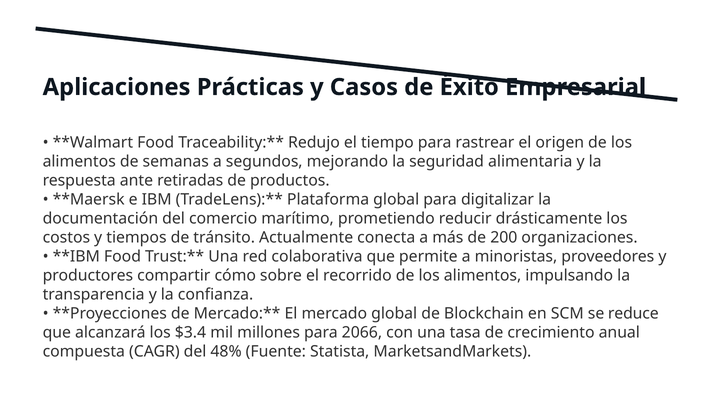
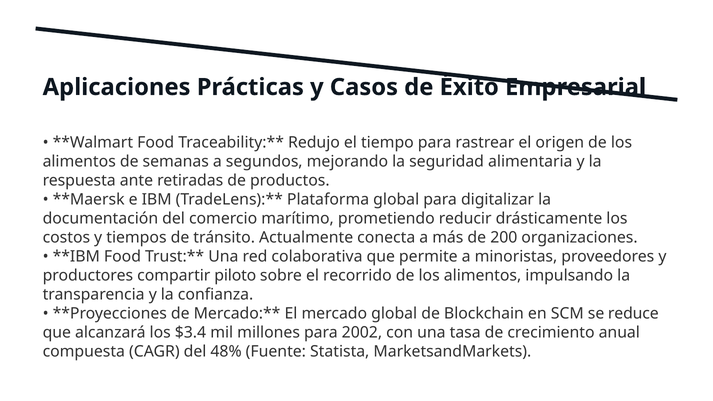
cómo: cómo -> piloto (235, 275)
2066: 2066 -> 2002 (362, 332)
